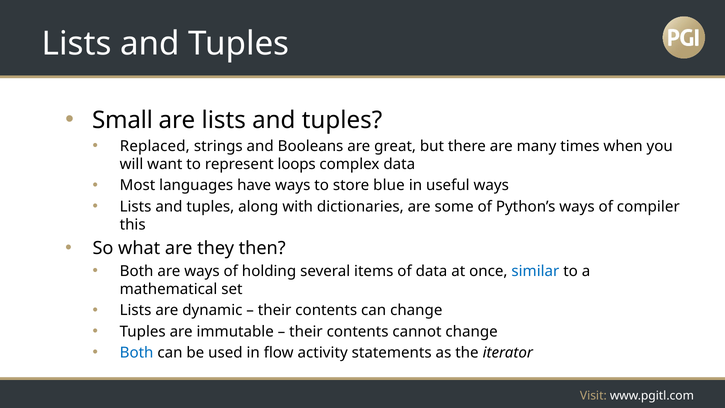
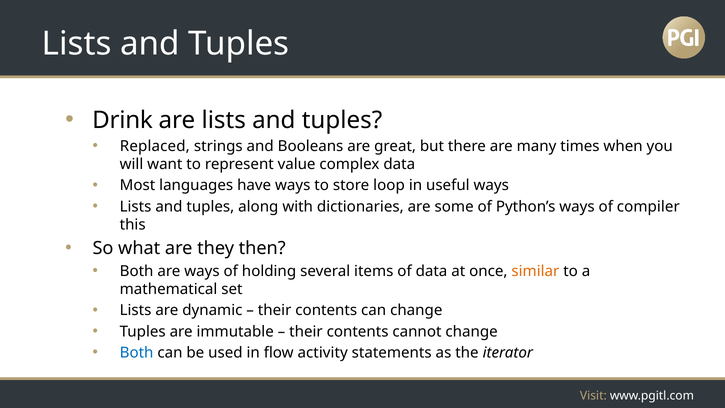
Small: Small -> Drink (123, 120)
loops: loops -> value (297, 164)
blue: blue -> loop (389, 185)
similar colour: blue -> orange (535, 271)
